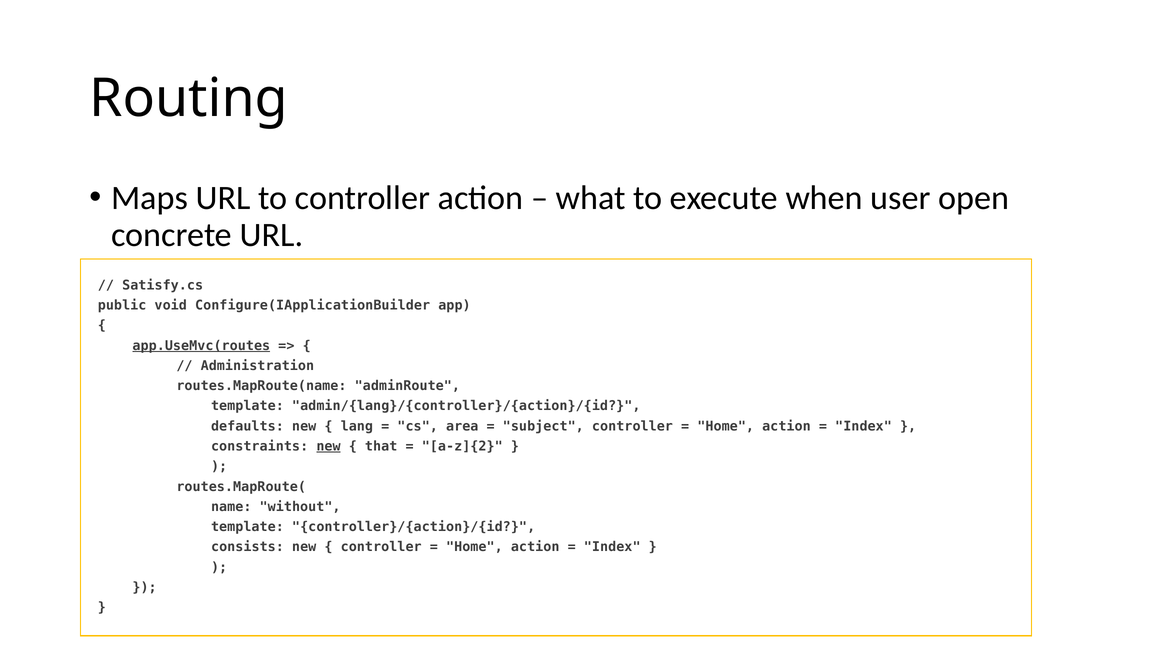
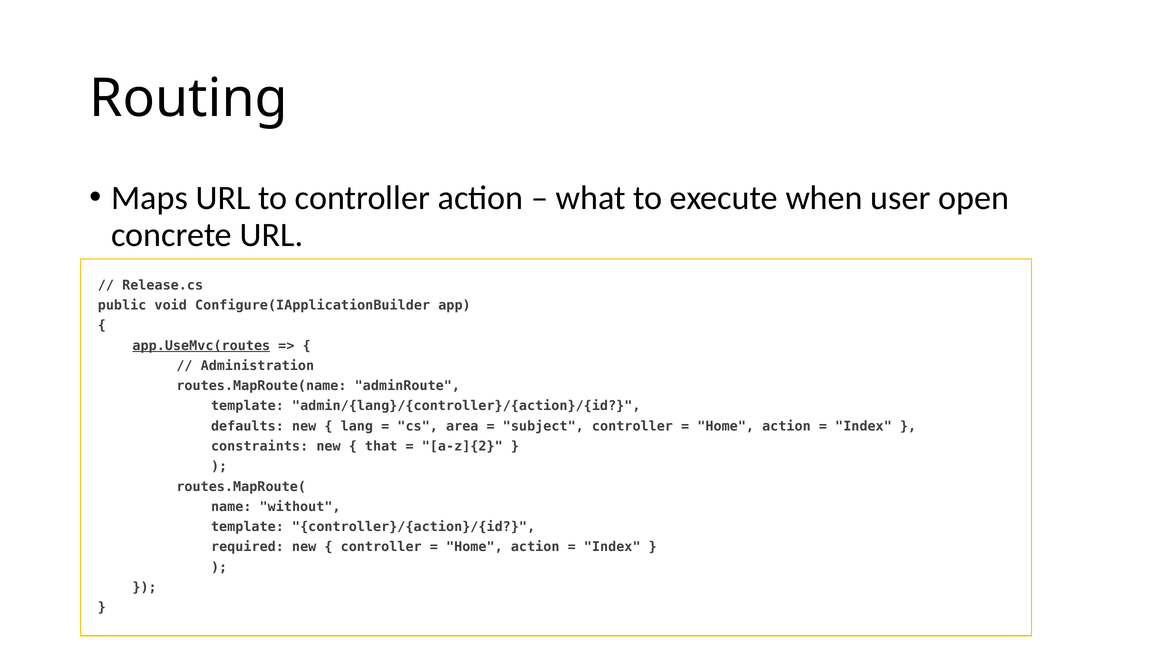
Satisfy.cs: Satisfy.cs -> Release.cs (163, 285)
new underline: present -> none (329, 446)
consists: consists -> required (247, 547)
